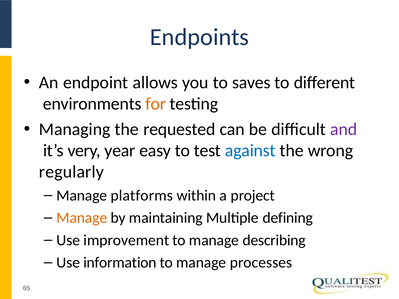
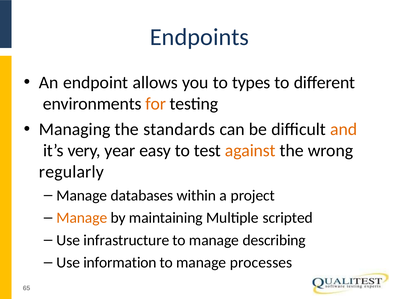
saves: saves -> types (251, 83)
requested: requested -> standards (179, 129)
and colour: purple -> orange (344, 129)
against colour: blue -> orange (250, 151)
platforms: platforms -> databases (142, 196)
defining: defining -> scripted (288, 218)
improvement: improvement -> infrastructure (126, 240)
